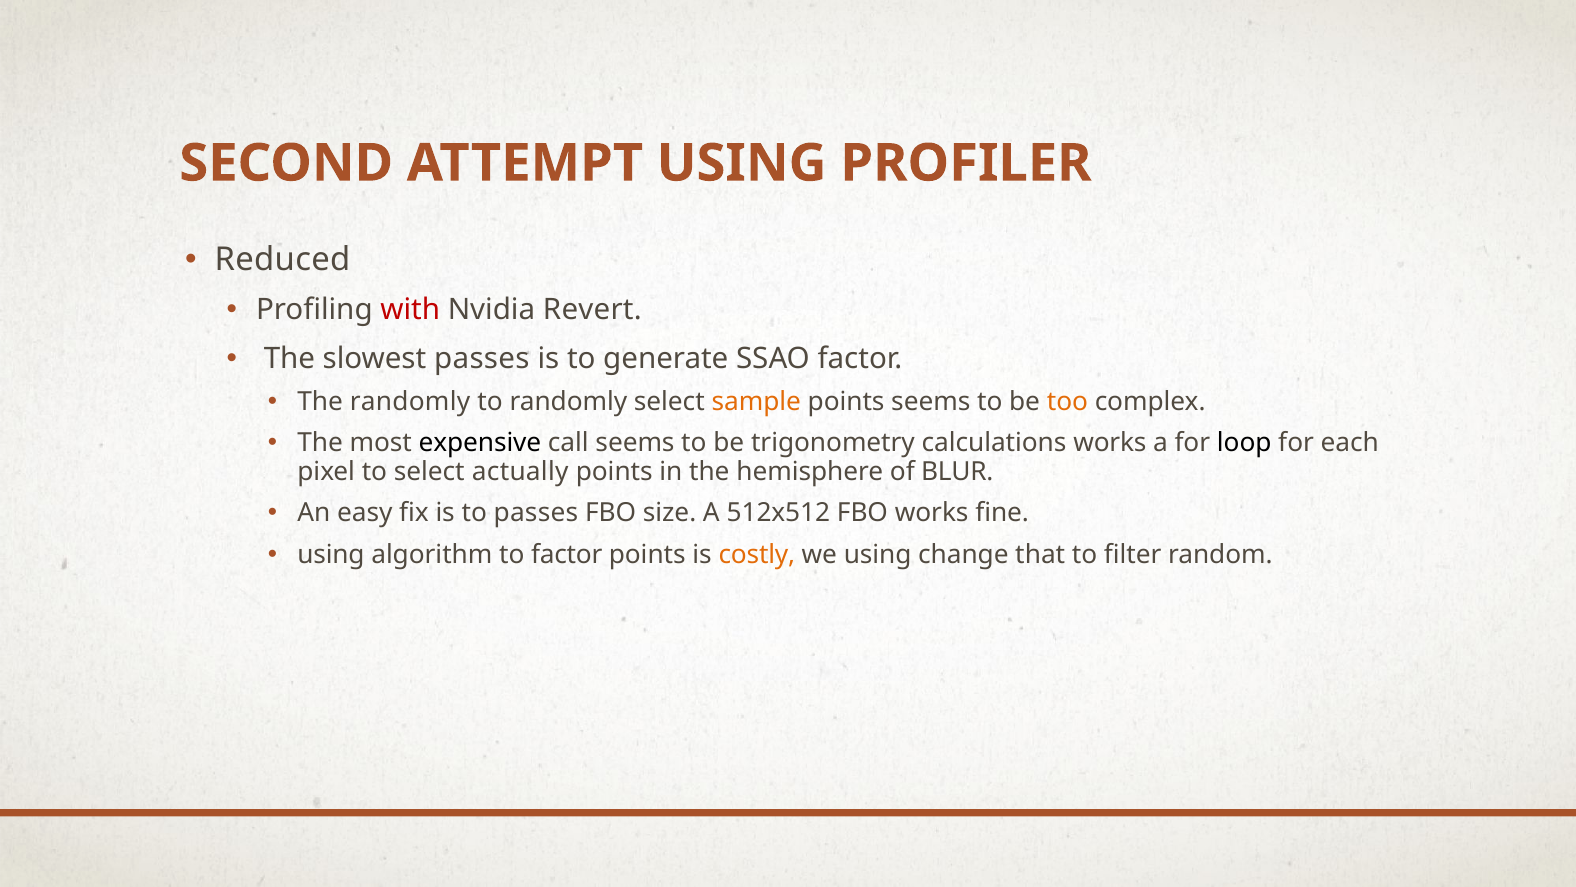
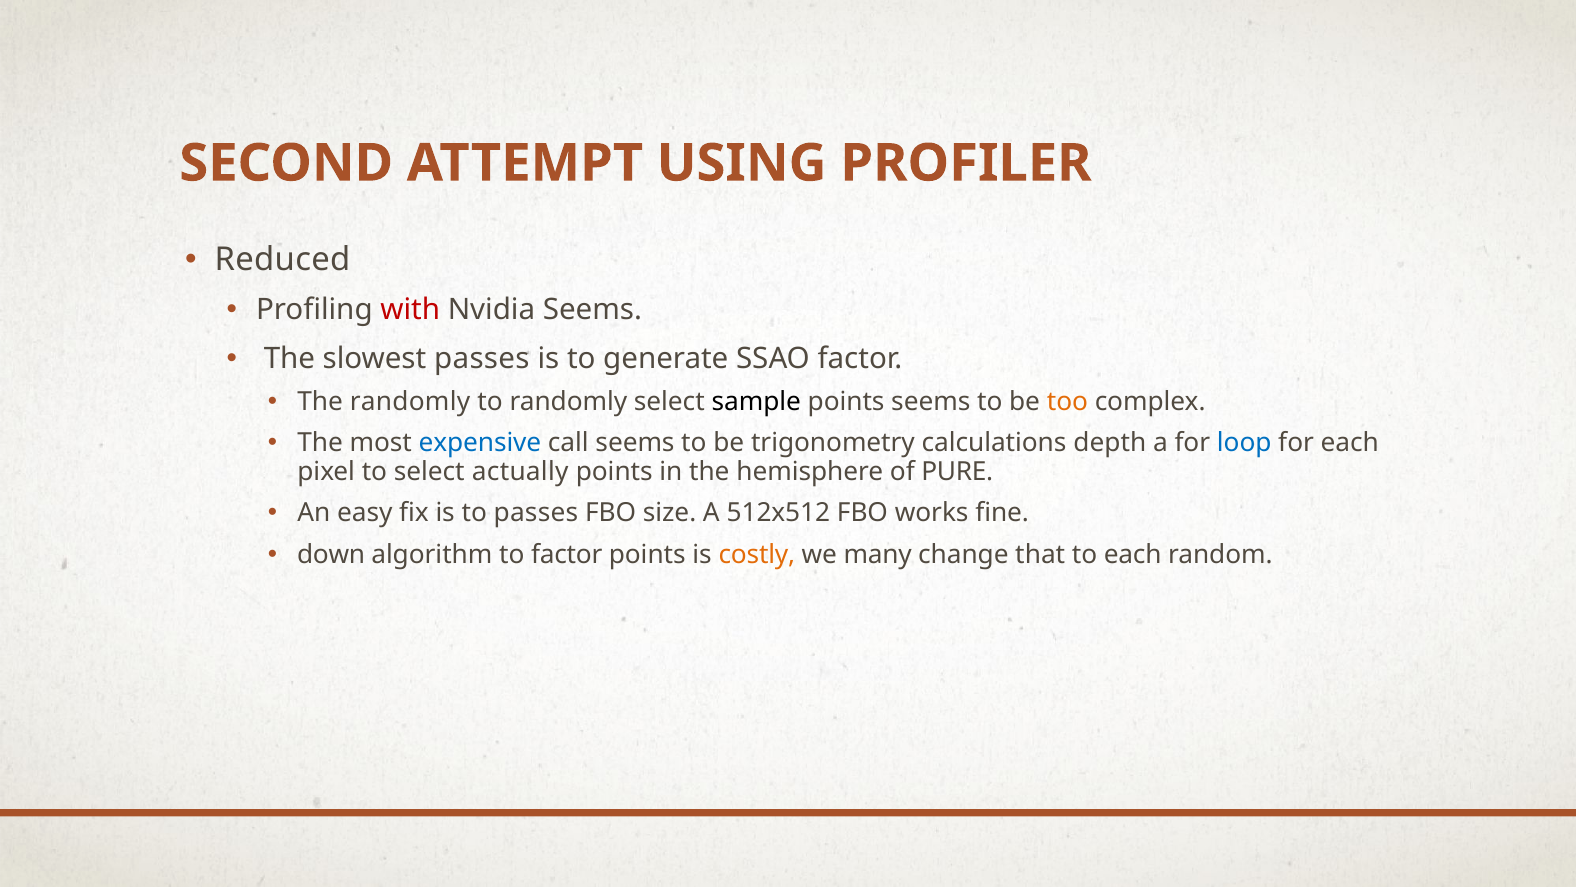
Nvidia Revert: Revert -> Seems (592, 310)
sample colour: orange -> black (756, 402)
expensive colour: black -> blue (480, 443)
calculations works: works -> depth (1110, 443)
loop colour: black -> blue (1244, 443)
BLUR: BLUR -> PURE (957, 471)
using: using -> down (331, 554)
we using: using -> many (878, 554)
to filter: filter -> each (1133, 554)
